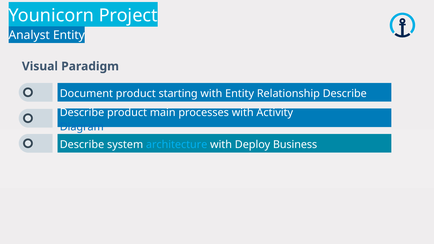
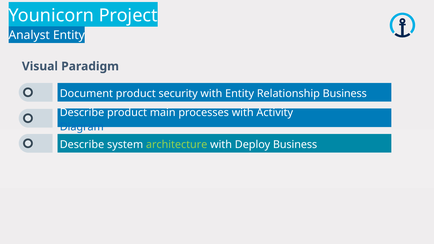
starting: starting -> security (178, 94)
Relationship Describe: Describe -> Business (345, 94)
architecture colour: light blue -> light green (177, 145)
